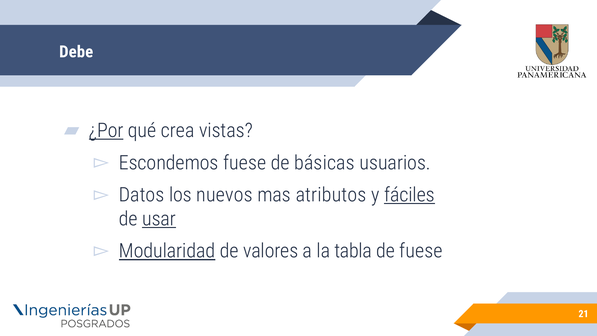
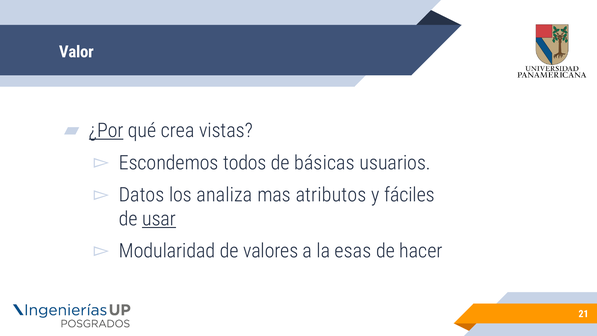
Debe: Debe -> Valor (76, 52)
Escondemos fuese: fuese -> todos (245, 163)
nuevos: nuevos -> analiza (224, 195)
fáciles underline: present -> none (409, 195)
Modularidad underline: present -> none (167, 251)
tabla: tabla -> esas (353, 251)
de fuese: fuese -> hacer (421, 251)
